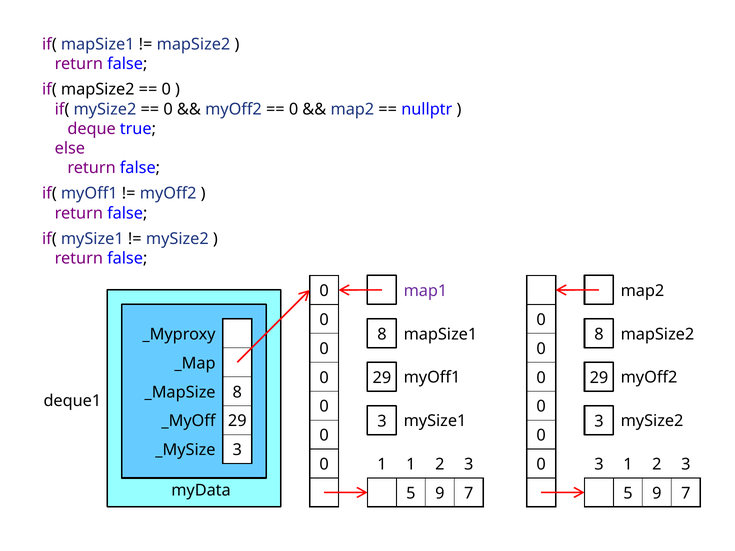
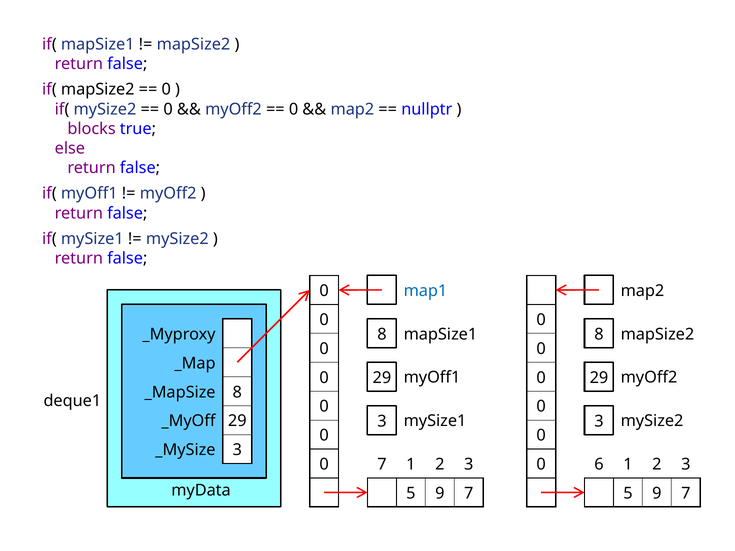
deque: deque -> blocks (92, 129)
map1 colour: purple -> blue (425, 291)
0 1: 1 -> 7 (382, 465)
0 3: 3 -> 6 (599, 465)
